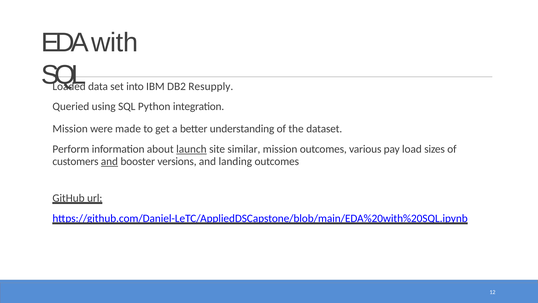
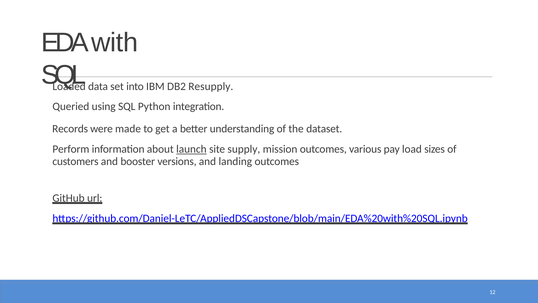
Mission: Mission -> Records (70, 129)
similar: similar -> supply (244, 149)
and underline: present -> none (109, 161)
